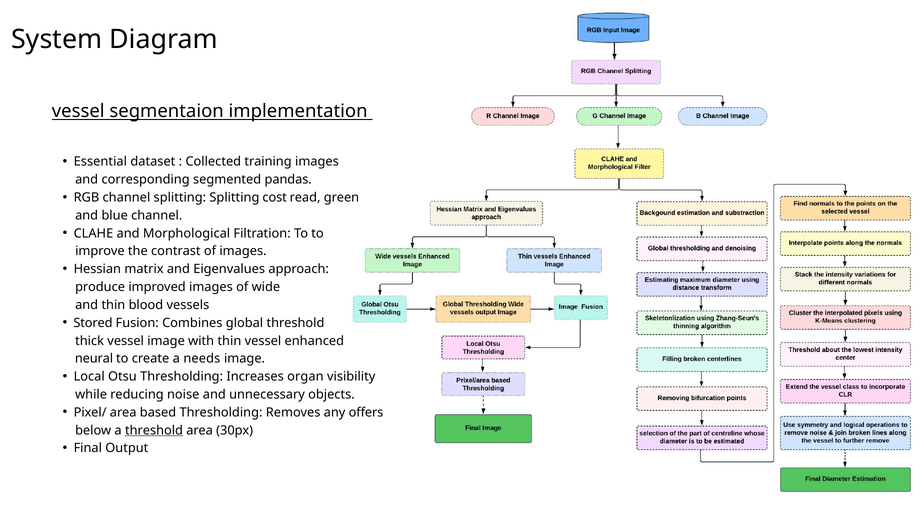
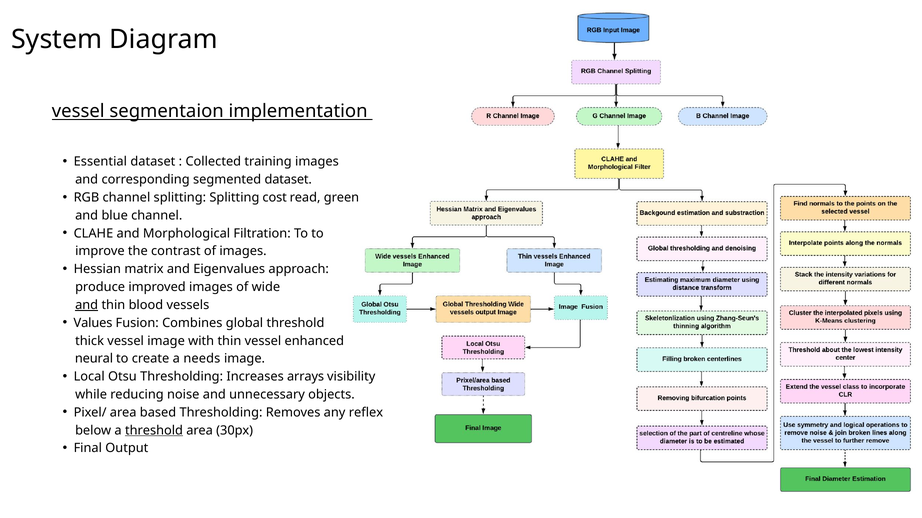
segmented pandas: pandas -> dataset (288, 180)
and underline: none -> present (87, 305)
Stored: Stored -> Values (93, 323)
organ: organ -> arrays (306, 377)
offers: offers -> reflex (366, 413)
